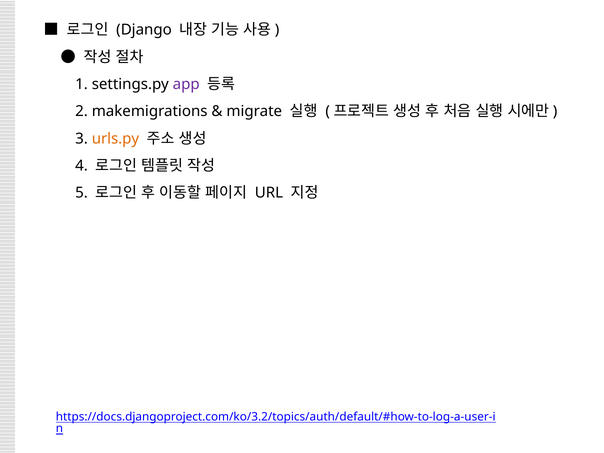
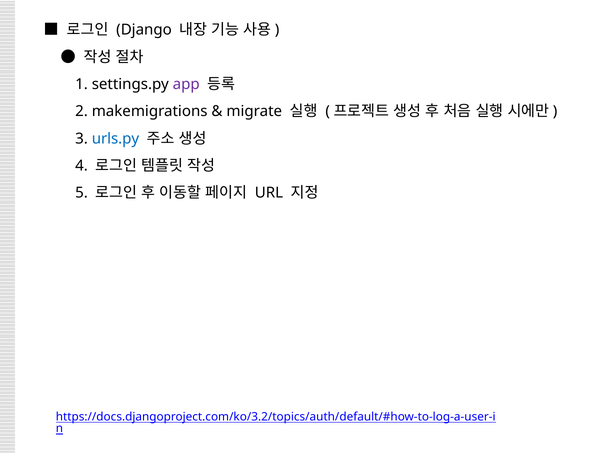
urls.py colour: orange -> blue (115, 139)
